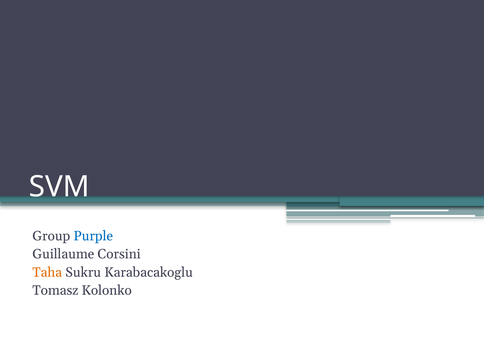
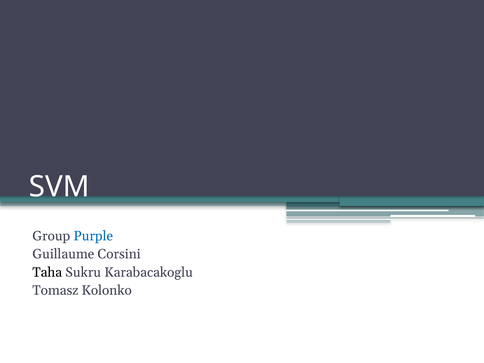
Taha colour: orange -> black (47, 272)
